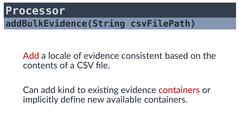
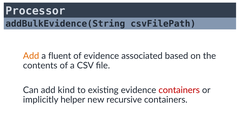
Add colour: red -> orange (31, 56)
locale: locale -> fluent (60, 56)
consistent: consistent -> associated (142, 56)
define: define -> helper (73, 100)
available: available -> recursive (124, 100)
